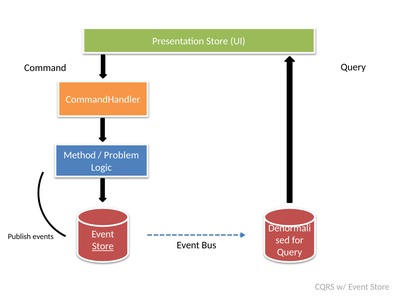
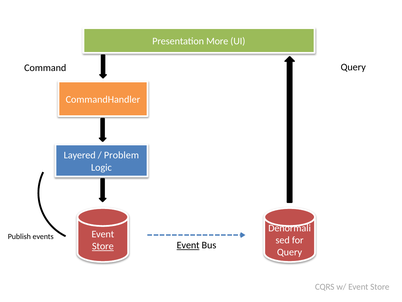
Presentation Store: Store -> More (217, 41)
Method: Method -> Layered (80, 155)
Event underline: none -> present (188, 245)
